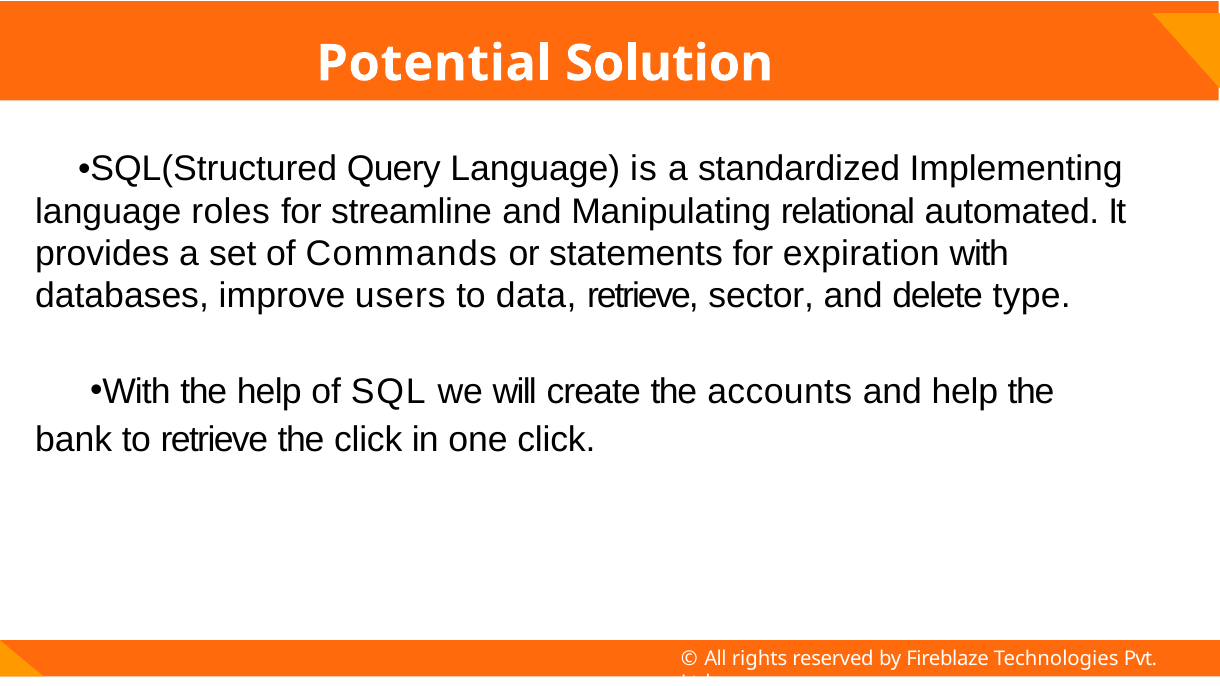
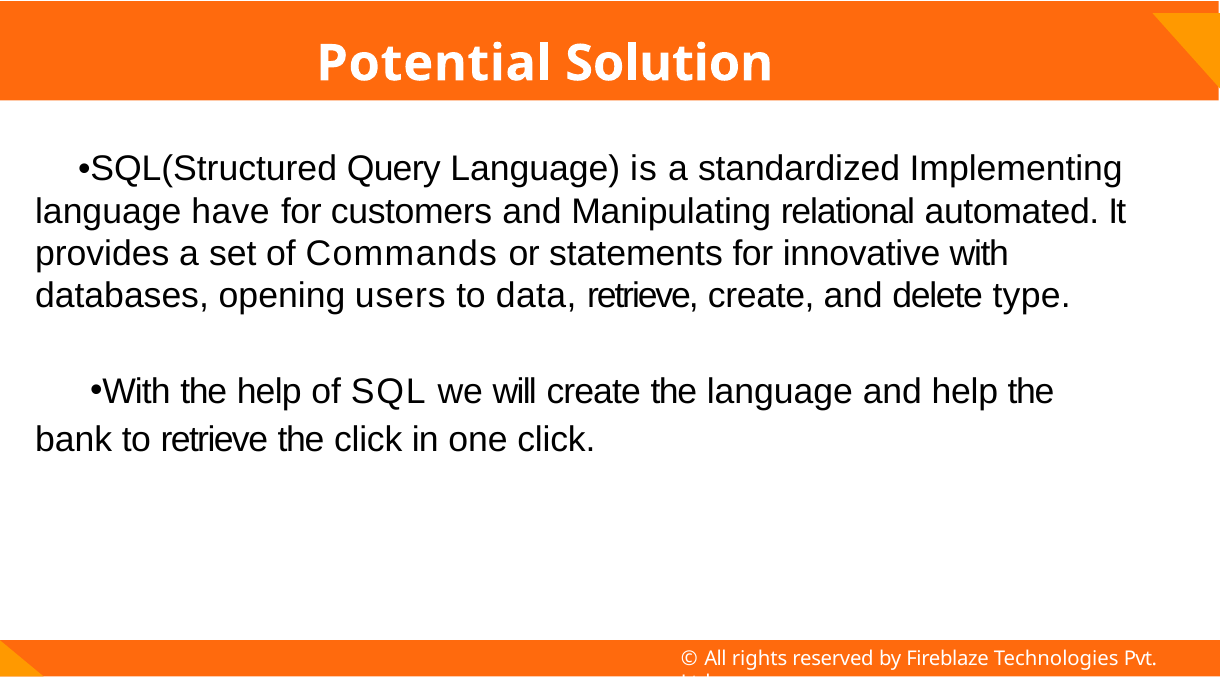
roles: roles -> have (231, 211)
streamline: streamline -> customers (412, 211)
expiration: expiration -> innovative (862, 254)
improve: improve -> opening (282, 296)
retrieve sector: sector -> create (761, 296)
the accounts: accounts -> language (780, 392)
